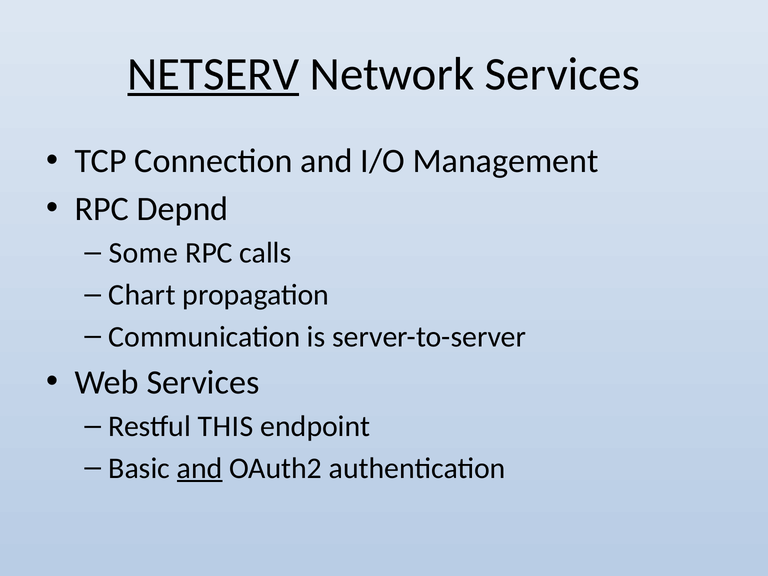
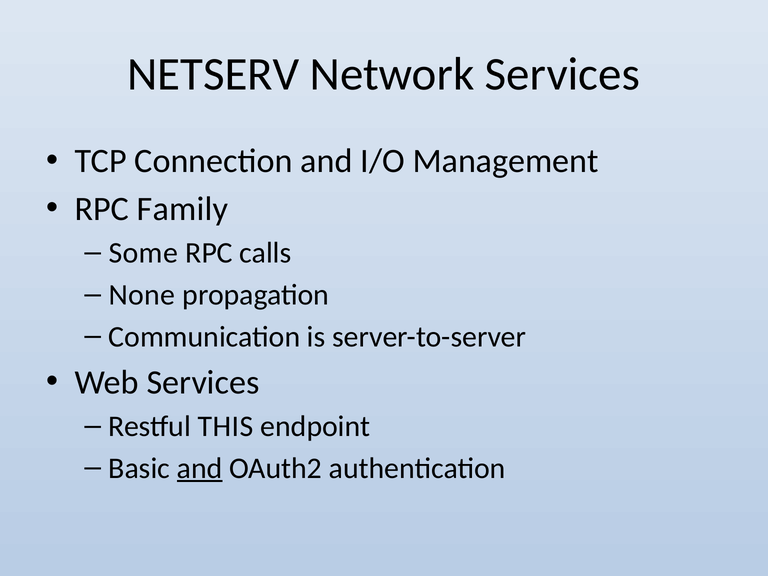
NETSERV underline: present -> none (213, 74)
Depnd: Depnd -> Family (182, 209)
Chart: Chart -> None (142, 295)
